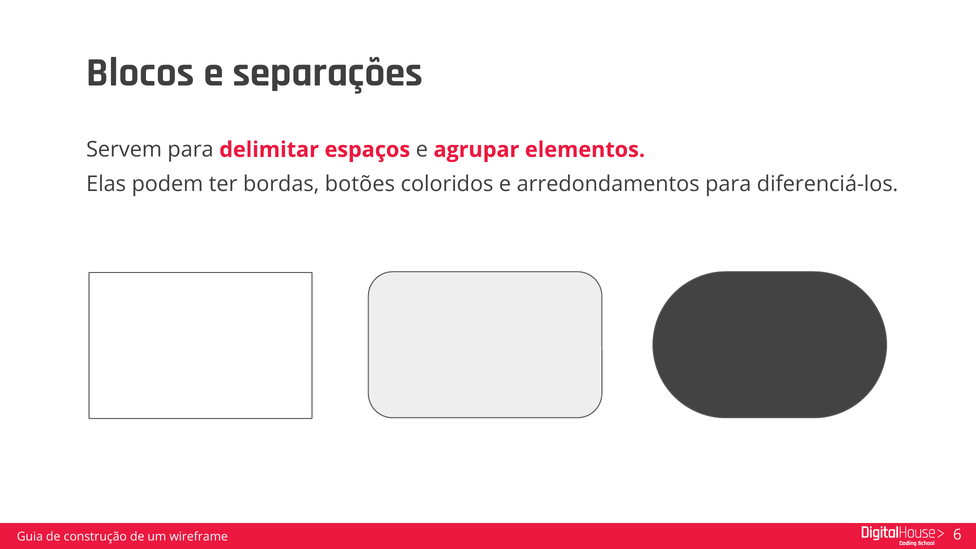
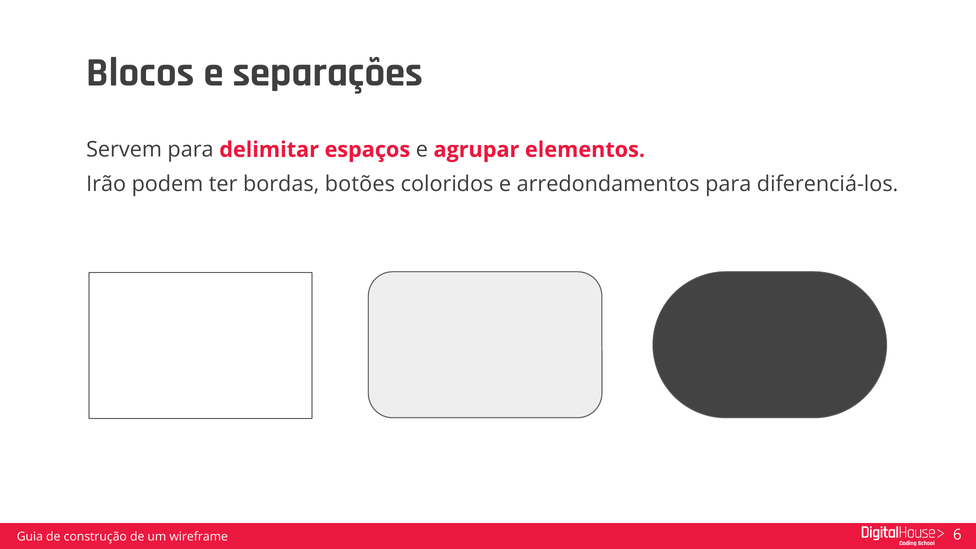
Elas: Elas -> Irão (106, 184)
